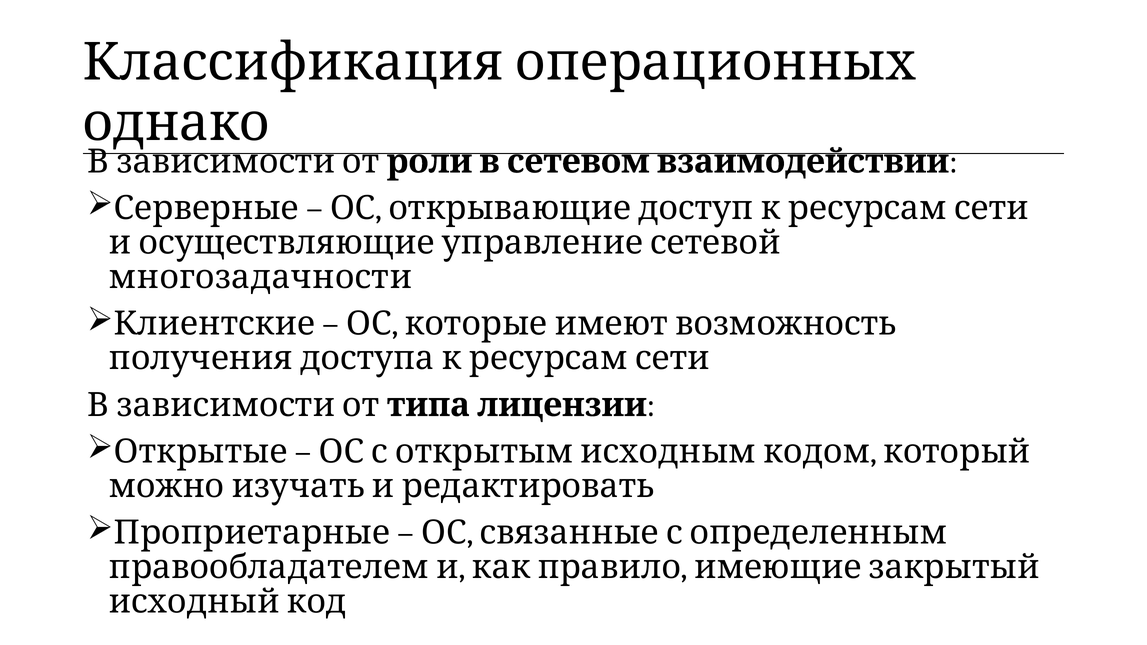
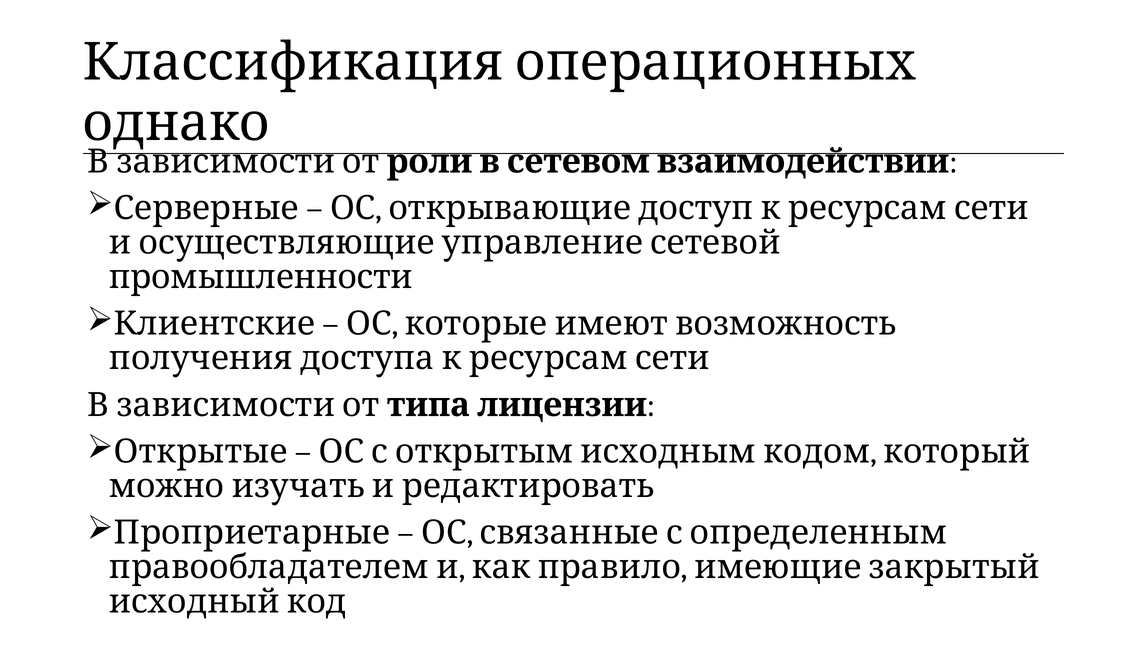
многозадачности: многозадачности -> промышленности (261, 277)
